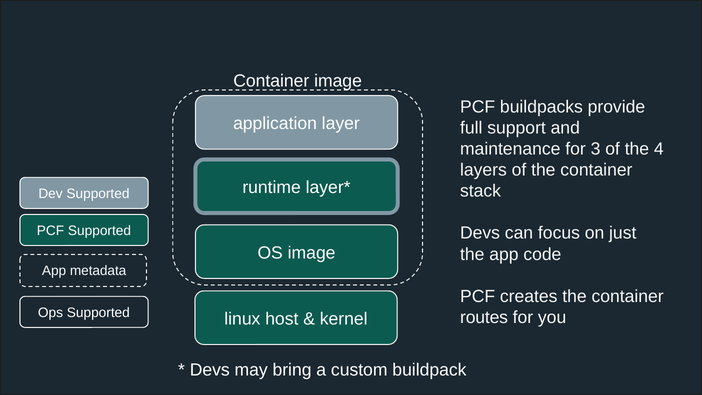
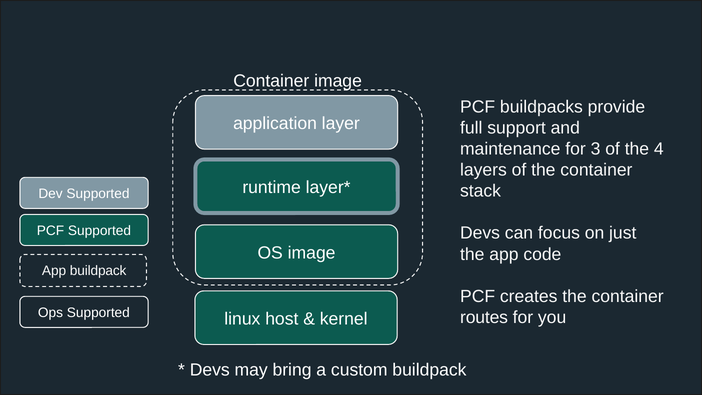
App metadata: metadata -> buildpack (98, 271)
